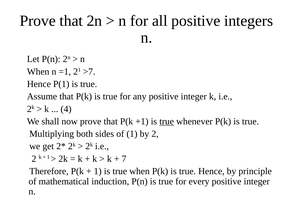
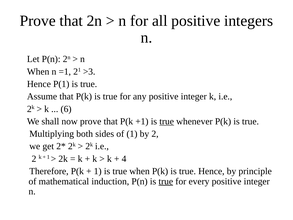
>7: >7 -> >3 (89, 71)
4: 4 -> 6 (66, 109)
7: 7 -> 4 (124, 159)
true underline: none -> present (166, 181)
